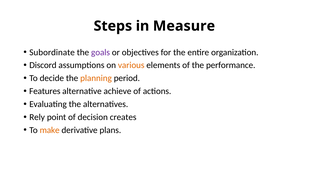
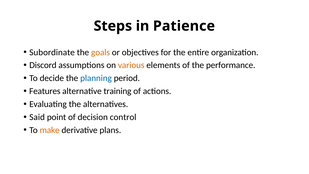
Measure: Measure -> Patience (184, 26)
goals colour: purple -> orange (101, 52)
planning colour: orange -> blue (96, 78)
achieve: achieve -> training (118, 91)
Rely: Rely -> Said (37, 117)
creates: creates -> control (123, 117)
